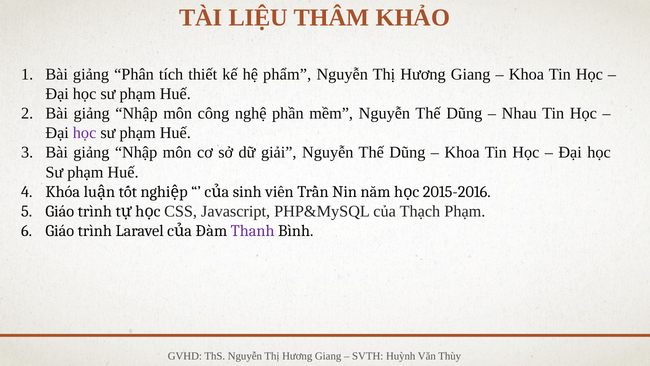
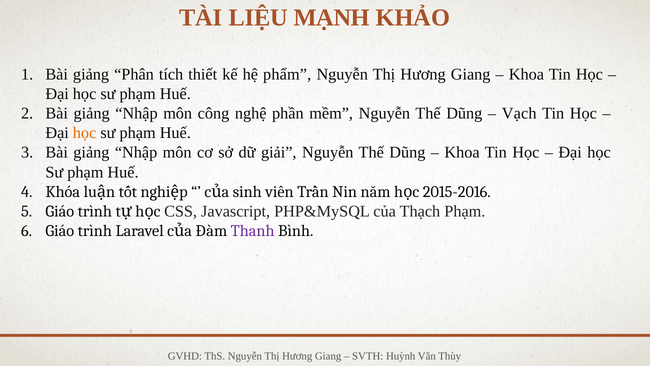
THÂM: THÂM -> MẠNH (332, 18)
Nhau: Nhau -> Vạch (519, 113)
học colour: purple -> orange (85, 133)
